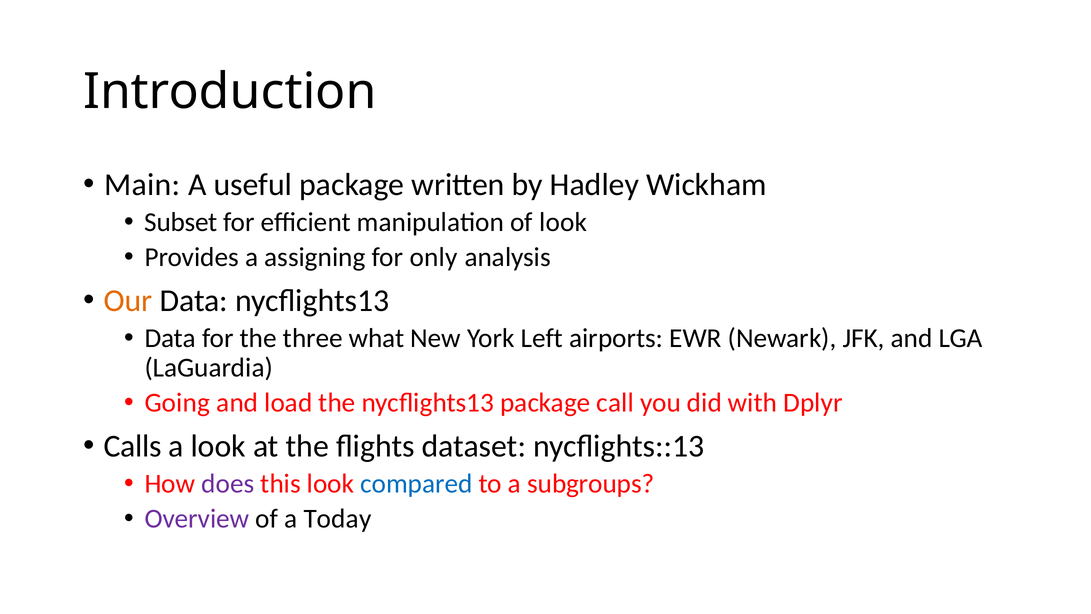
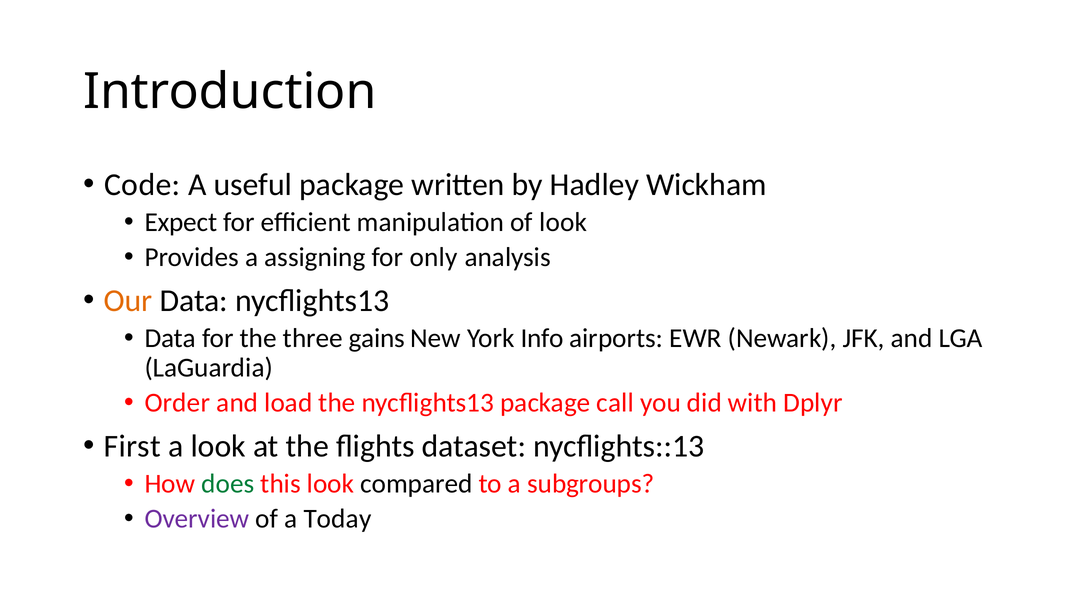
Main: Main -> Code (142, 184)
Subset: Subset -> Expect (181, 222)
what: what -> gains (377, 338)
Left: Left -> Info (542, 338)
Going: Going -> Order (177, 403)
Calls: Calls -> First (132, 446)
does colour: purple -> green (228, 483)
compared colour: blue -> black (416, 483)
